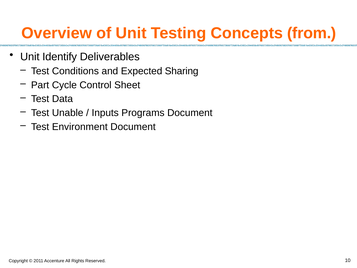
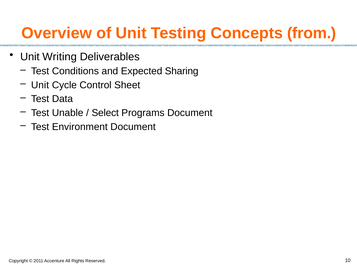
Identify: Identify -> Writing (60, 57)
Part: Part -> Unit (40, 85)
Inputs: Inputs -> Select (105, 113)
